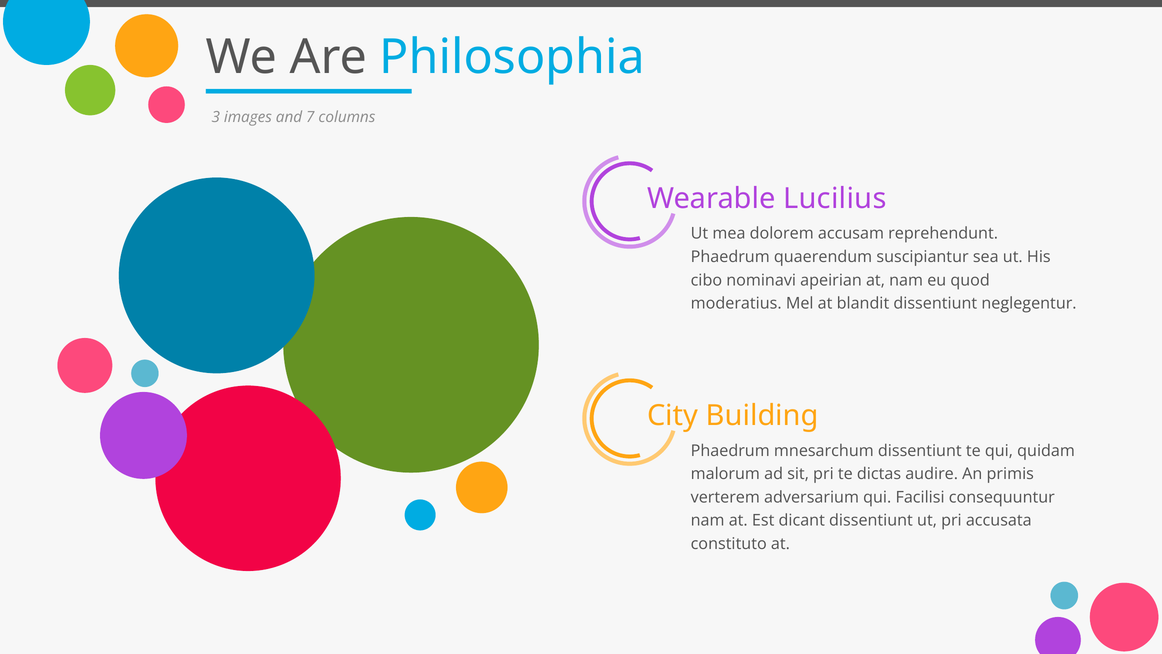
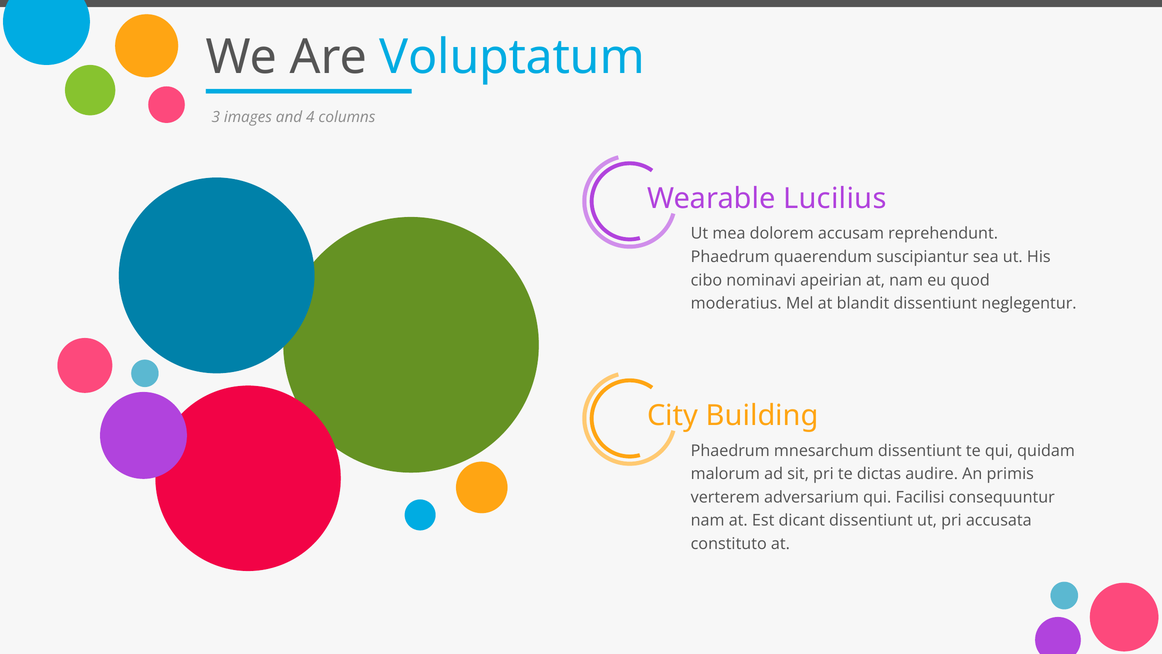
Philosophia: Philosophia -> Voluptatum (512, 57)
7: 7 -> 4 (310, 117)
